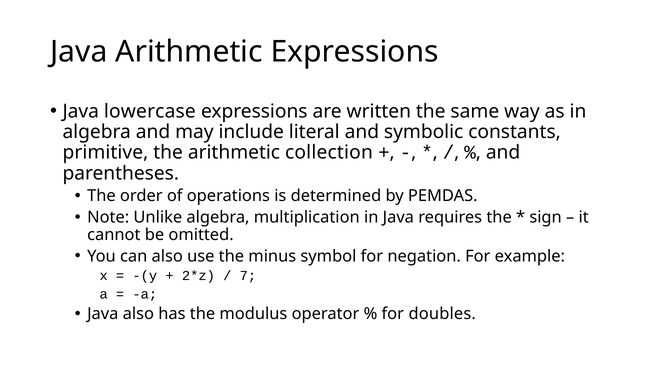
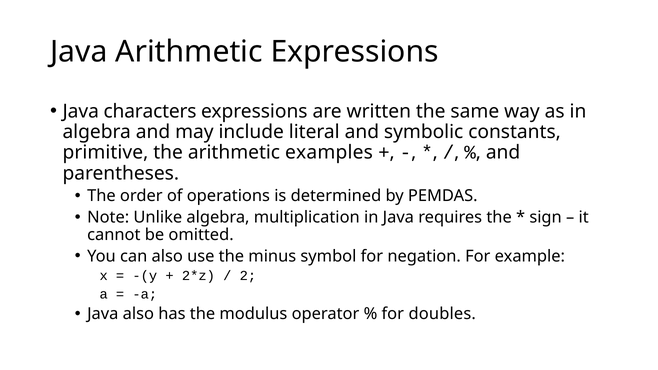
lowercase: lowercase -> characters (150, 111)
collection: collection -> examples (329, 153)
7: 7 -> 2 (248, 276)
